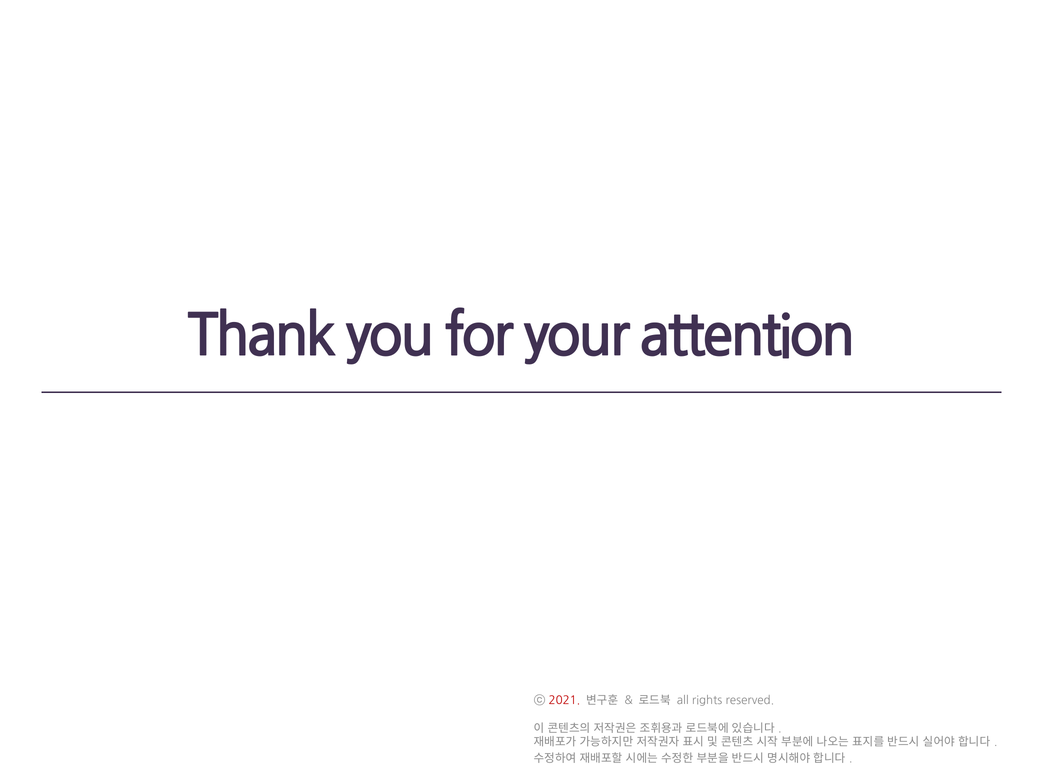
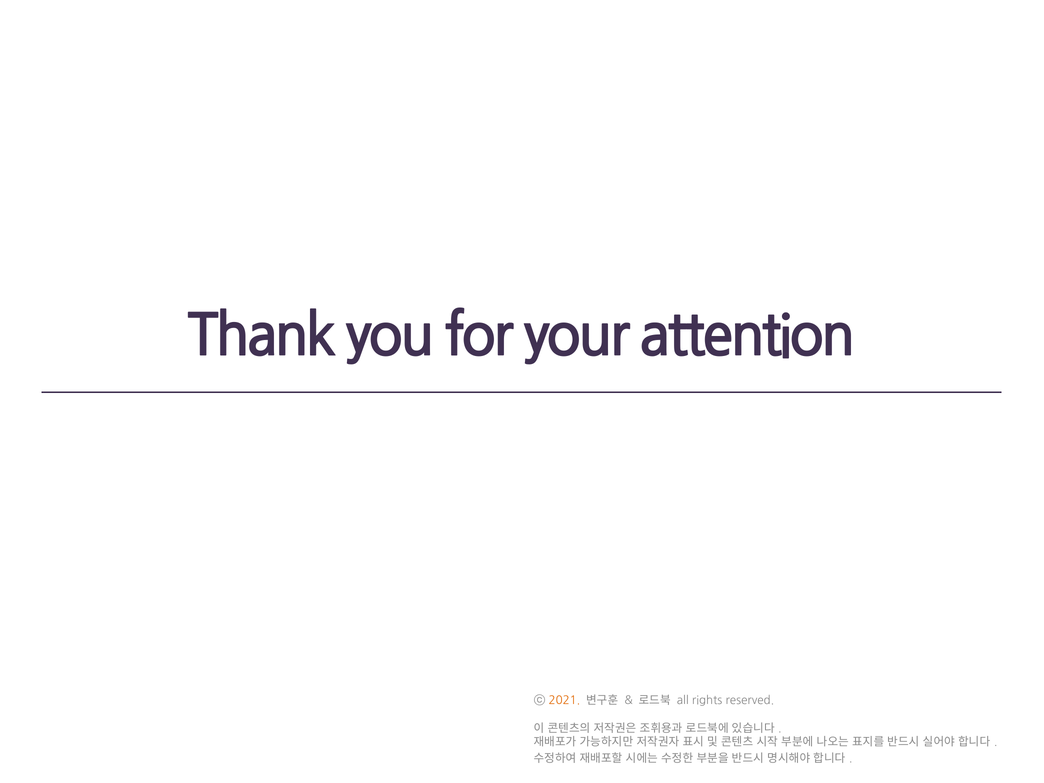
2021 colour: red -> orange (564, 700)
